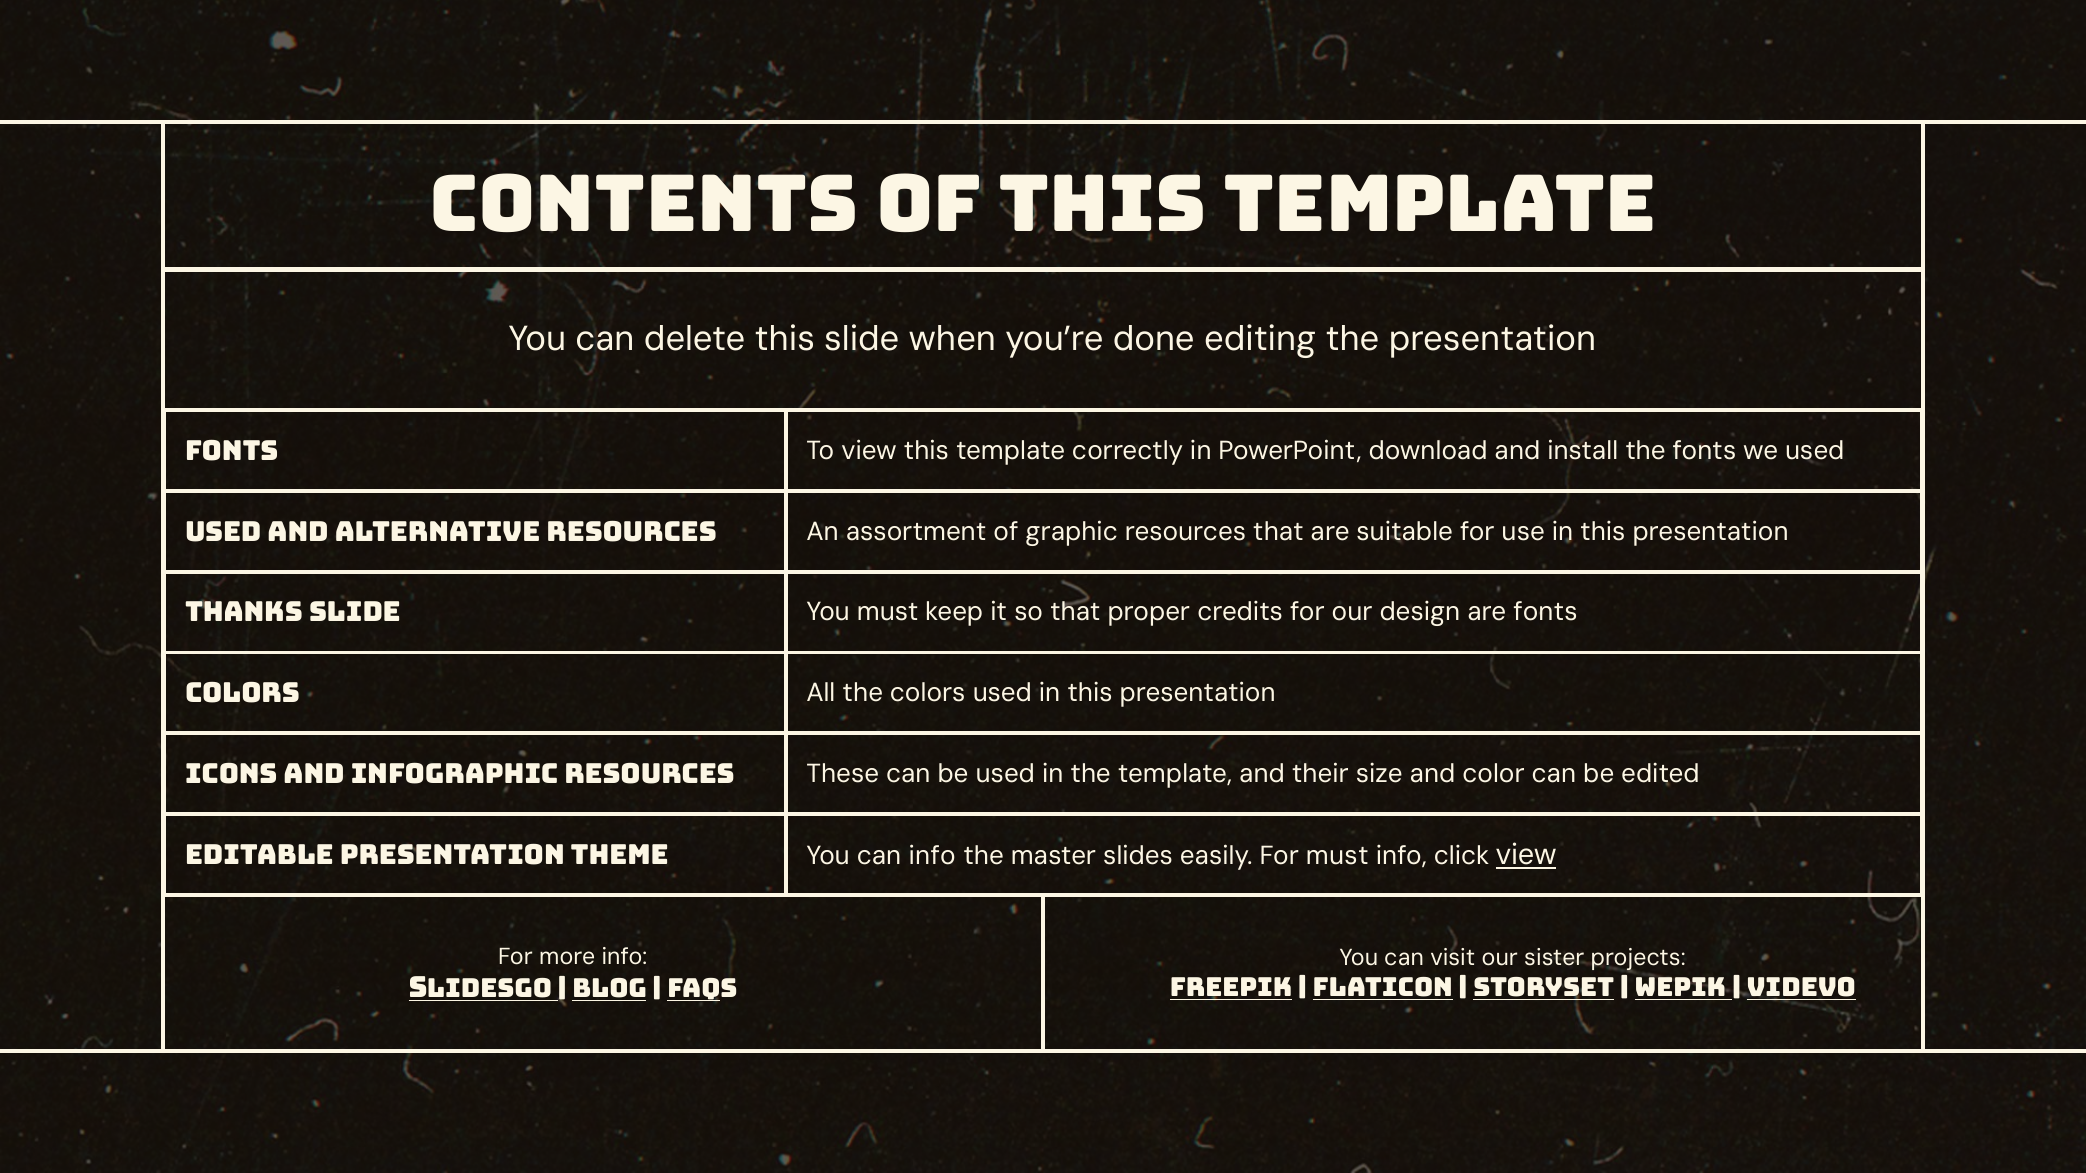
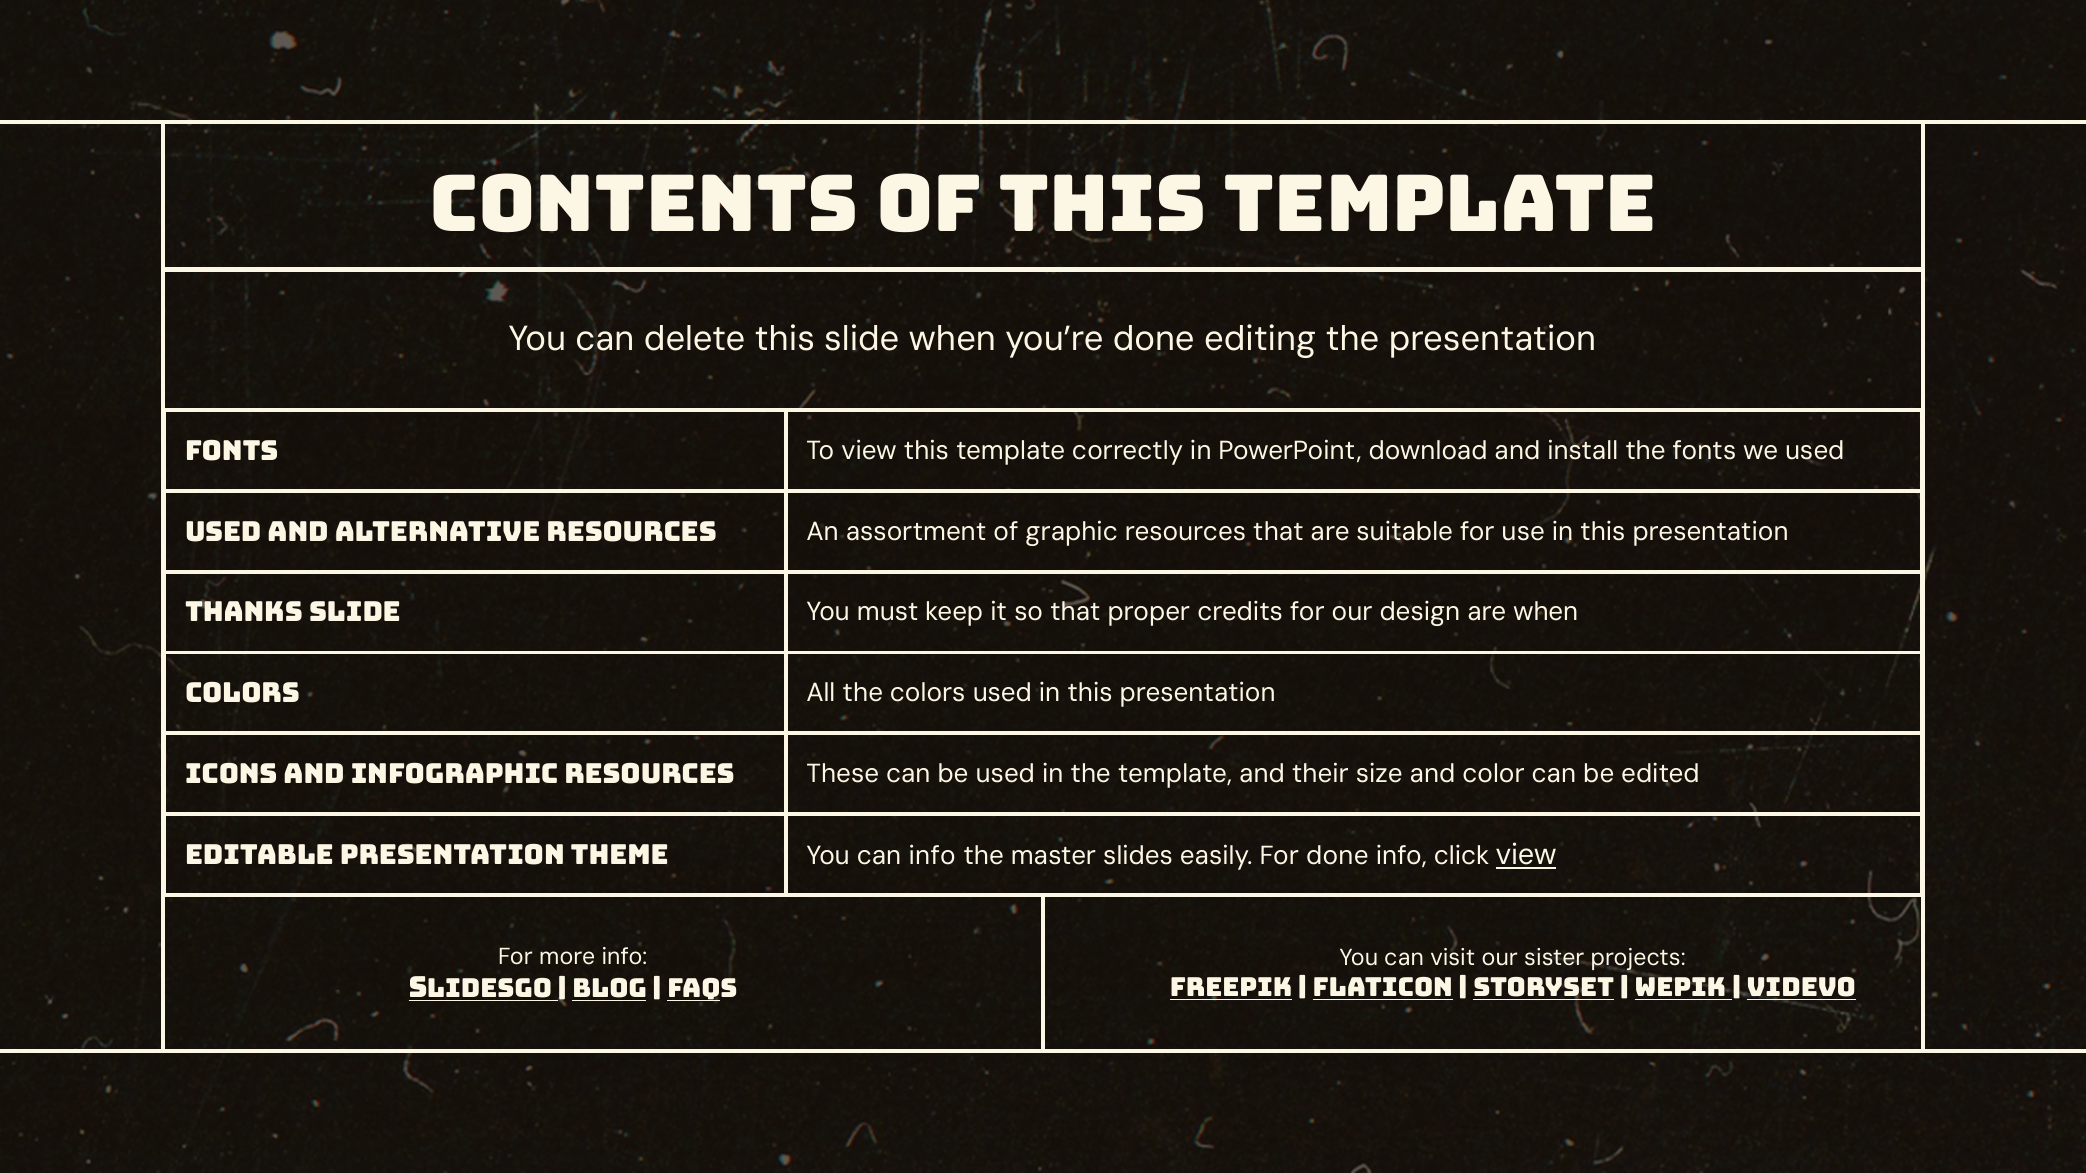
are fonts: fonts -> when (1546, 613)
For must: must -> done (1337, 856)
